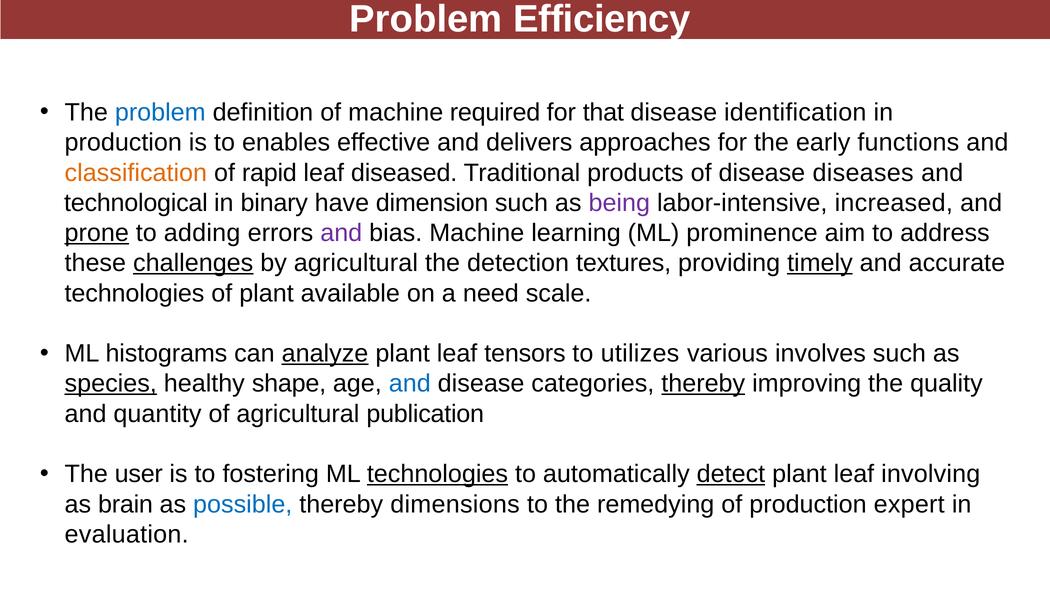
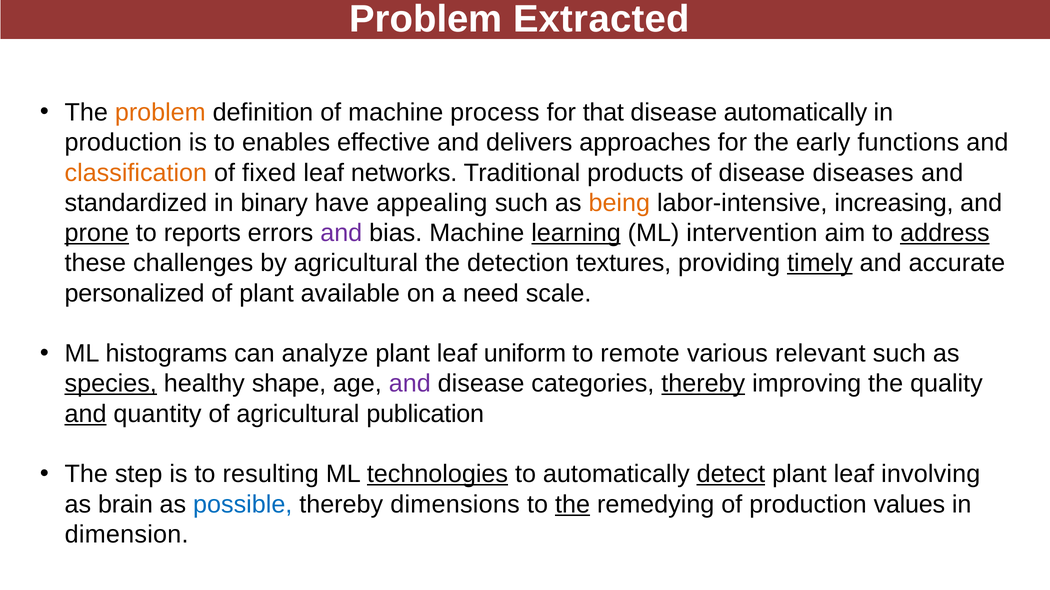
Efficiency: Efficiency -> Extracted (601, 19)
problem colour: blue -> orange (160, 113)
required: required -> process (495, 113)
disease identification: identification -> automatically (795, 113)
rapid: rapid -> fixed (269, 173)
diseased: diseased -> networks (404, 173)
technological: technological -> standardized (136, 203)
dimension: dimension -> appealing (432, 203)
being colour: purple -> orange (619, 203)
increased: increased -> increasing (894, 203)
adding: adding -> reports (202, 233)
learning underline: none -> present (576, 233)
prominence: prominence -> intervention (752, 233)
address underline: none -> present (945, 233)
challenges underline: present -> none (193, 263)
technologies: technologies -> personalized (135, 294)
analyze underline: present -> none (325, 354)
tensors: tensors -> uniform (525, 354)
utilizes: utilizes -> remote (640, 354)
involves: involves -> relevant (820, 354)
and colour: blue -> purple (410, 384)
and underline: none -> present (86, 414)
user: user -> step (139, 475)
fostering: fostering -> resulting (271, 475)
the underline: none -> present (573, 505)
expert: expert -> values (909, 505)
evaluation: evaluation -> dimension (127, 535)
